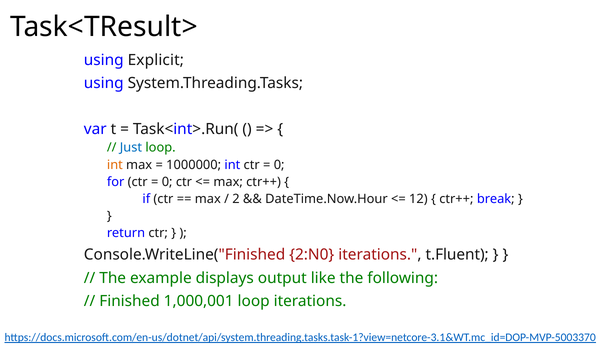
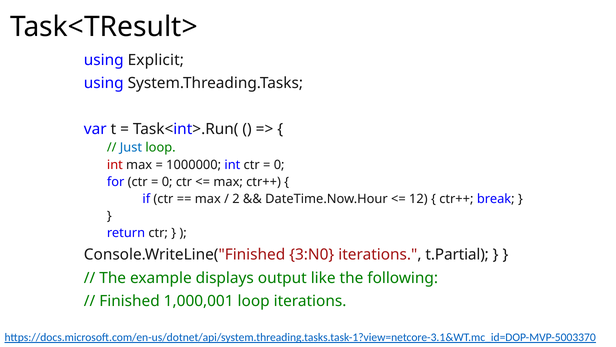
int colour: orange -> red (115, 165)
2:N0: 2:N0 -> 3:N0 (312, 254)
t.Fluent: t.Fluent -> t.Partial (457, 254)
